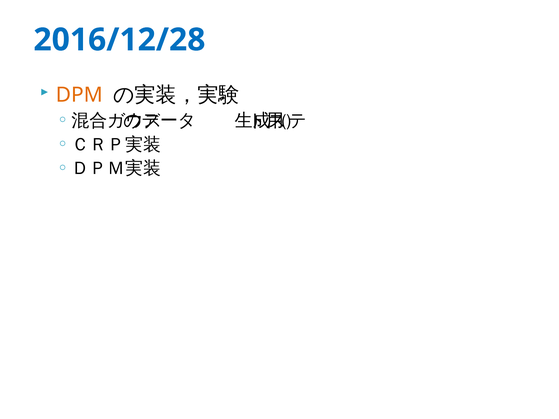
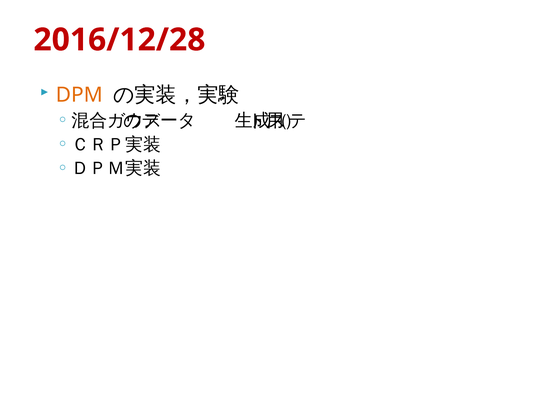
2016/12/28 colour: blue -> red (119, 40)
